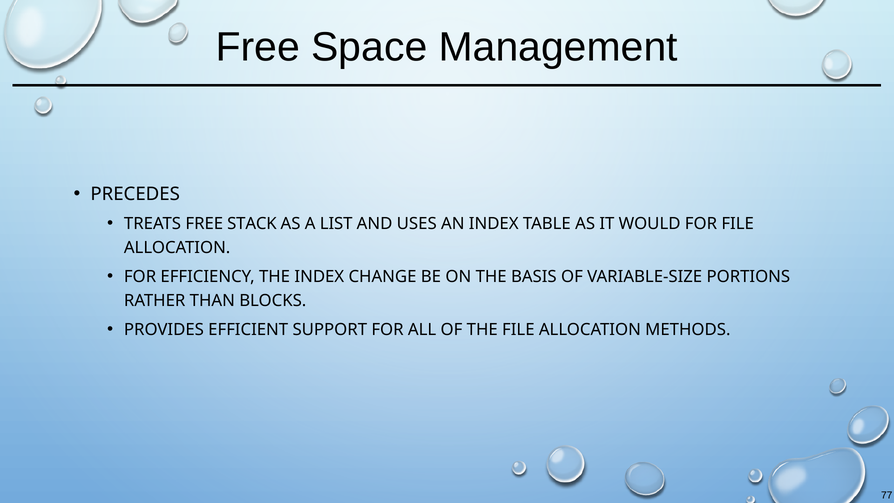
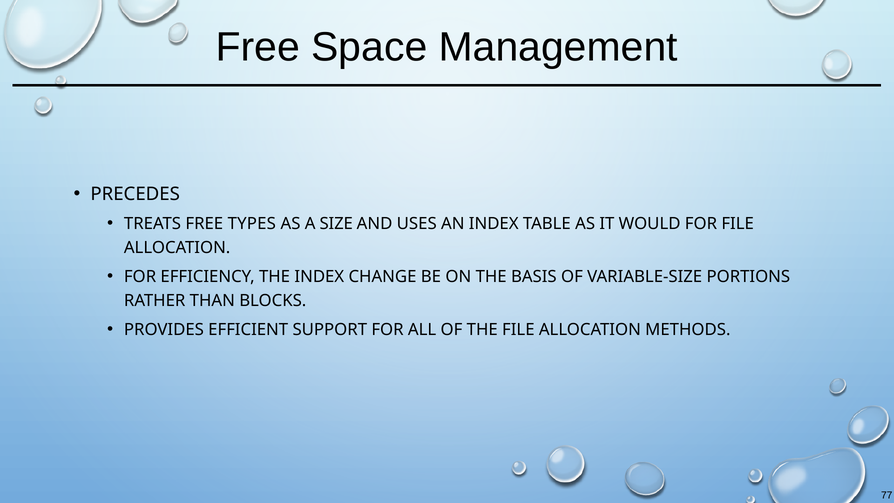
STACK: STACK -> TYPES (252, 224)
LIST: LIST -> SIZE (336, 224)
